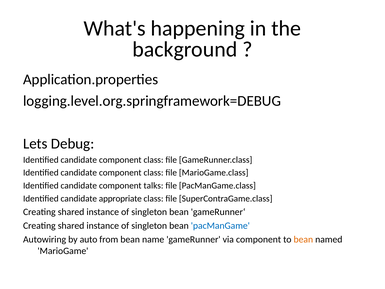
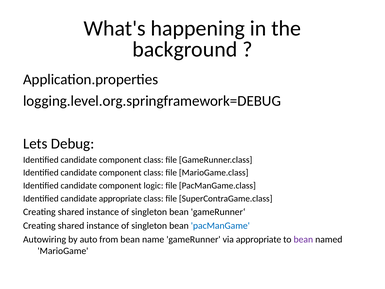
talks: talks -> logic (153, 185)
via component: component -> appropriate (259, 239)
bean colour: orange -> purple (303, 239)
